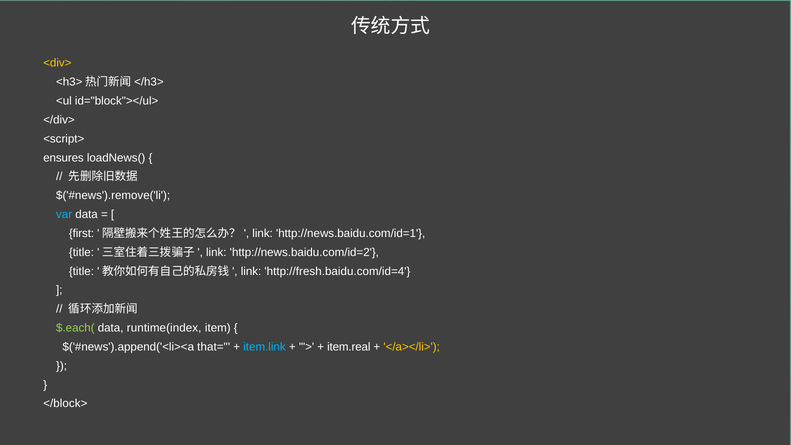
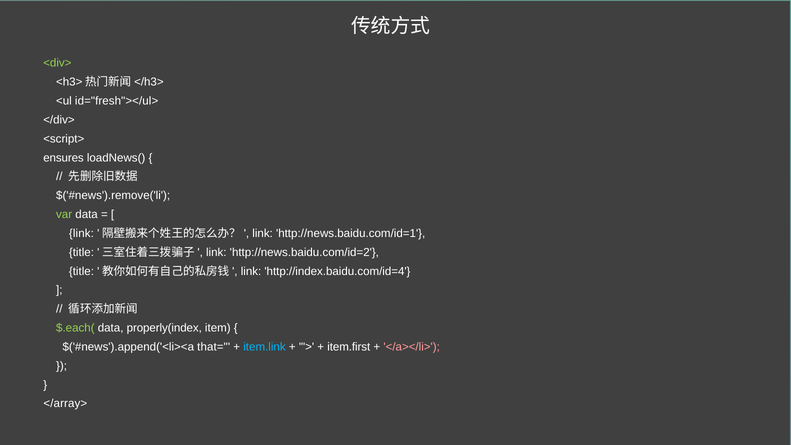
<div> colour: yellow -> light green (57, 63)
id="block"></ul>: id="block"></ul> -> id="fresh"></ul> (117, 101)
var colour: light blue -> light green (64, 214)
first: first -> link (81, 233)
http://fresh.baidu.com/id=4: http://fresh.baidu.com/id=4 -> http://index.baidu.com/id=4 (337, 271)
runtime(index: runtime(index -> properly(index (164, 328)
item.real: item.real -> item.first (349, 347)
</a></li> colour: yellow -> pink (412, 347)
</block>: </block> -> </array> (65, 404)
